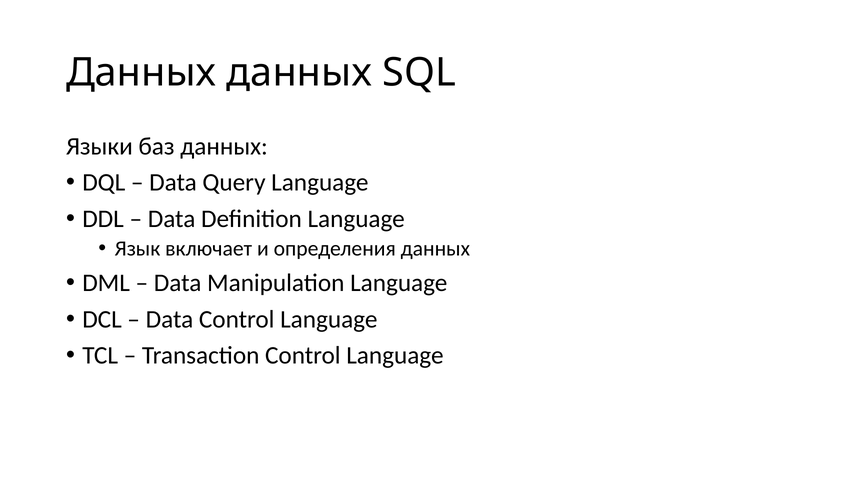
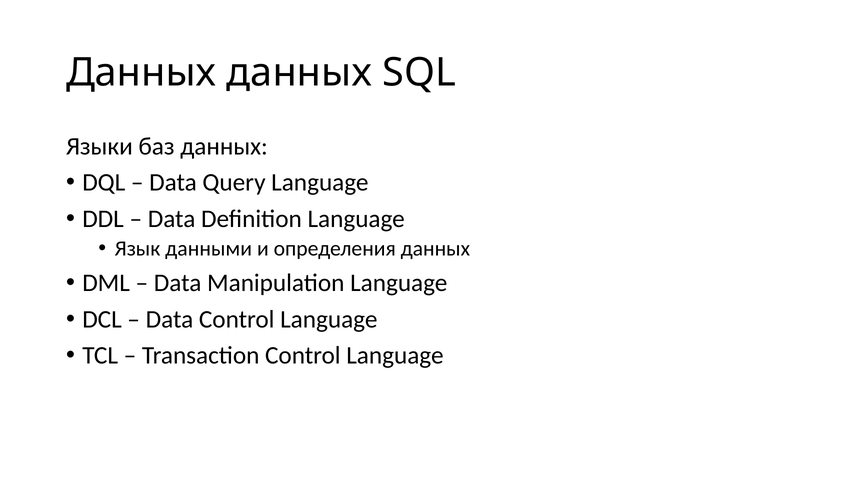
включает: включает -> данными (209, 249)
